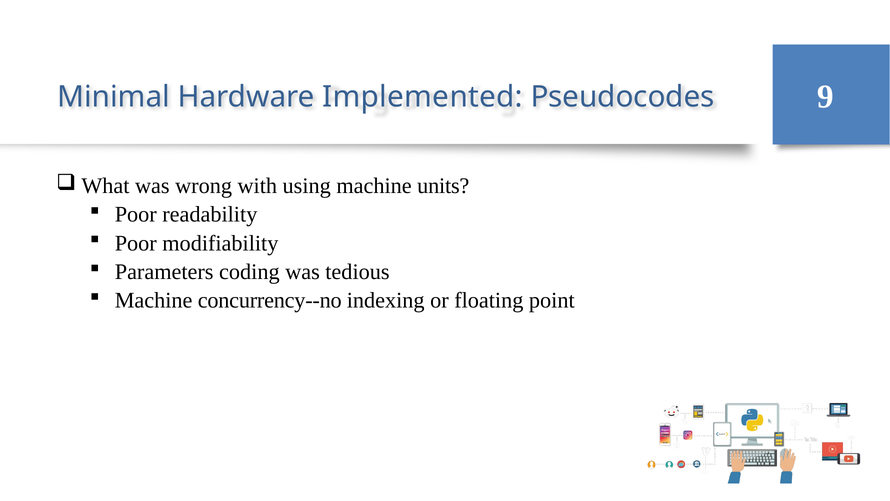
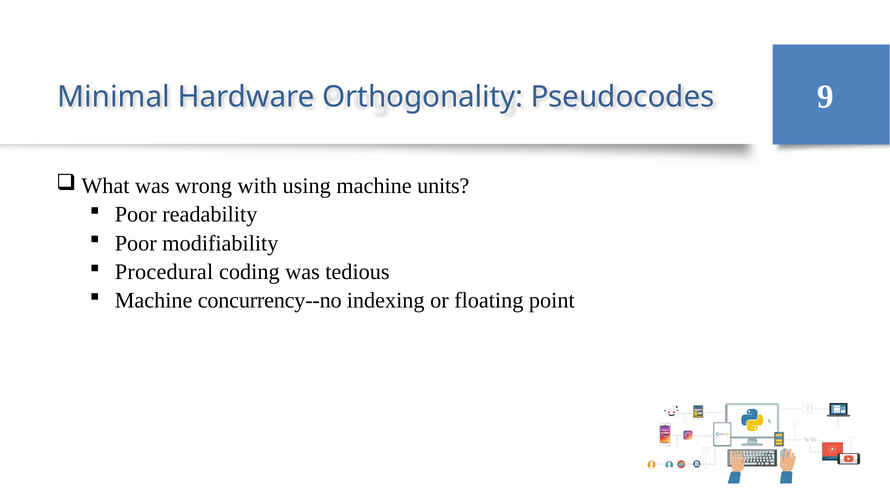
Implemented: Implemented -> Orthogonality (423, 97)
Parameters: Parameters -> Procedural (164, 272)
